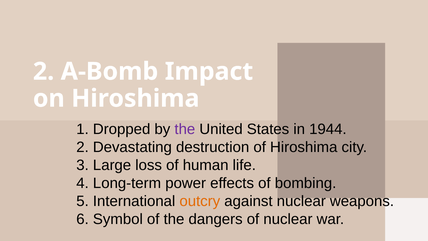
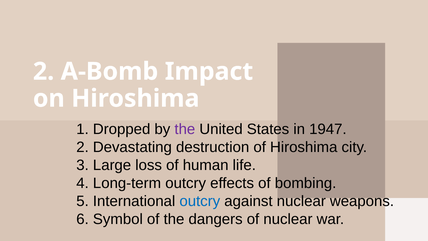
1944: 1944 -> 1947 (328, 129)
Long-term power: power -> outcry (186, 183)
outcry colour: orange -> blue (200, 201)
